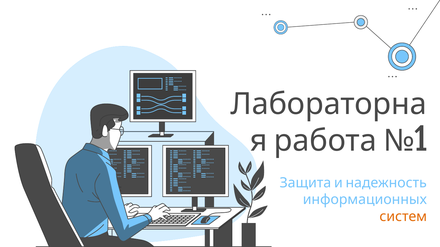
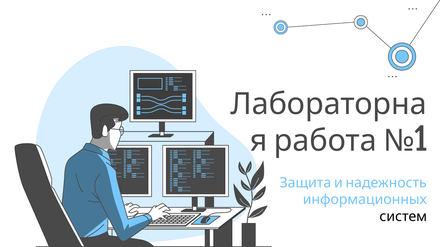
систем colour: orange -> black (403, 217)
